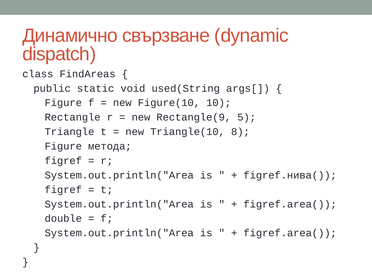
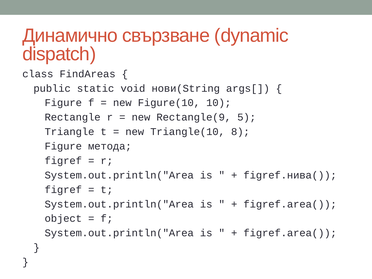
used(String: used(String -> нови(String (186, 88)
double: double -> object (63, 219)
